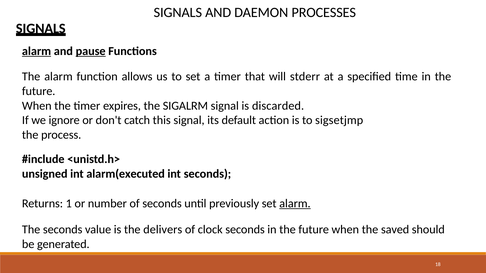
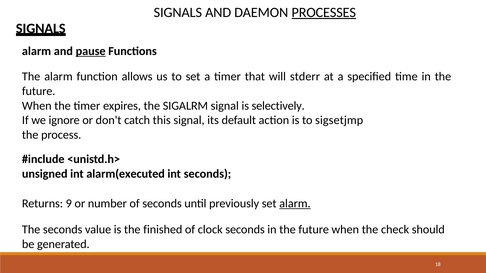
PROCESSES underline: none -> present (324, 12)
alarm underline: present -> none (37, 51)
discarded: discarded -> selectively (278, 106)
1: 1 -> 9 (69, 204)
delivers: delivers -> finished (163, 230)
saved: saved -> check (395, 230)
